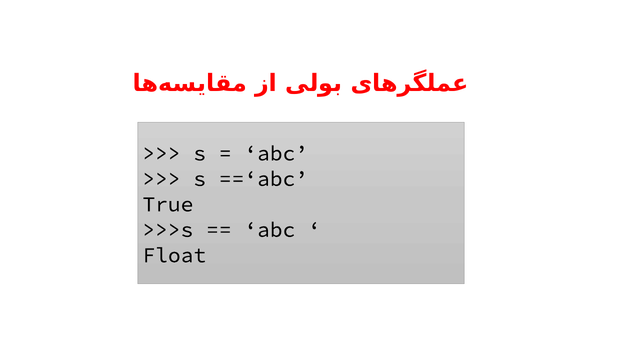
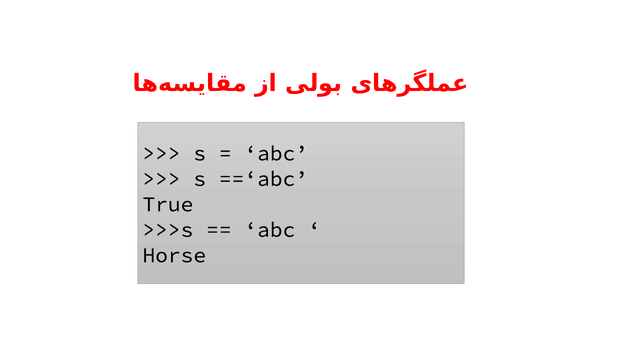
Float: Float -> Horse (174, 255)
